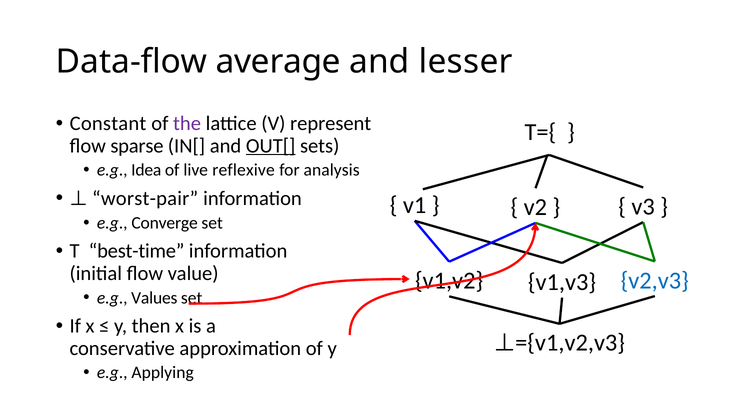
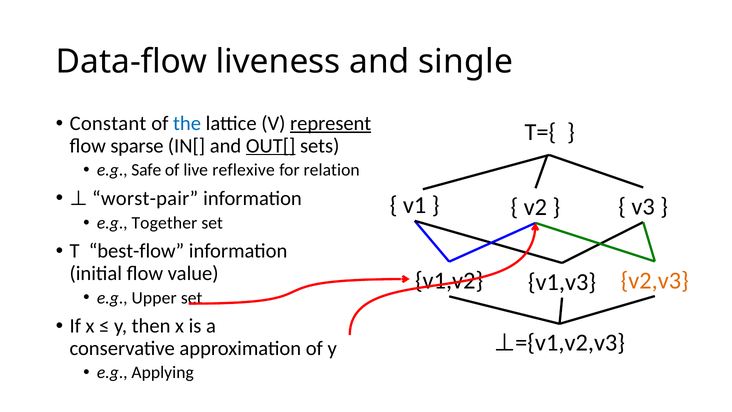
average: average -> liveness (278, 61)
lesser: lesser -> single (466, 61)
the colour: purple -> blue (187, 123)
represent underline: none -> present (331, 123)
Idea: Idea -> Safe (146, 170)
analysis: analysis -> relation (332, 170)
Converge: Converge -> Together (164, 223)
best-time: best-time -> best-flow (137, 251)
v2,v3 colour: blue -> orange (655, 280)
Values: Values -> Upper (154, 298)
